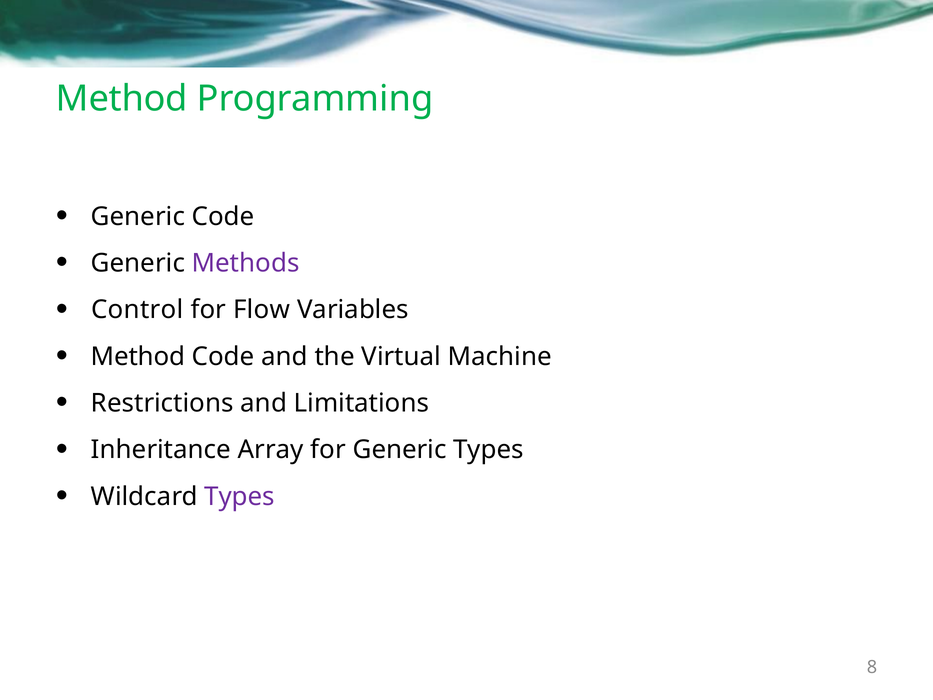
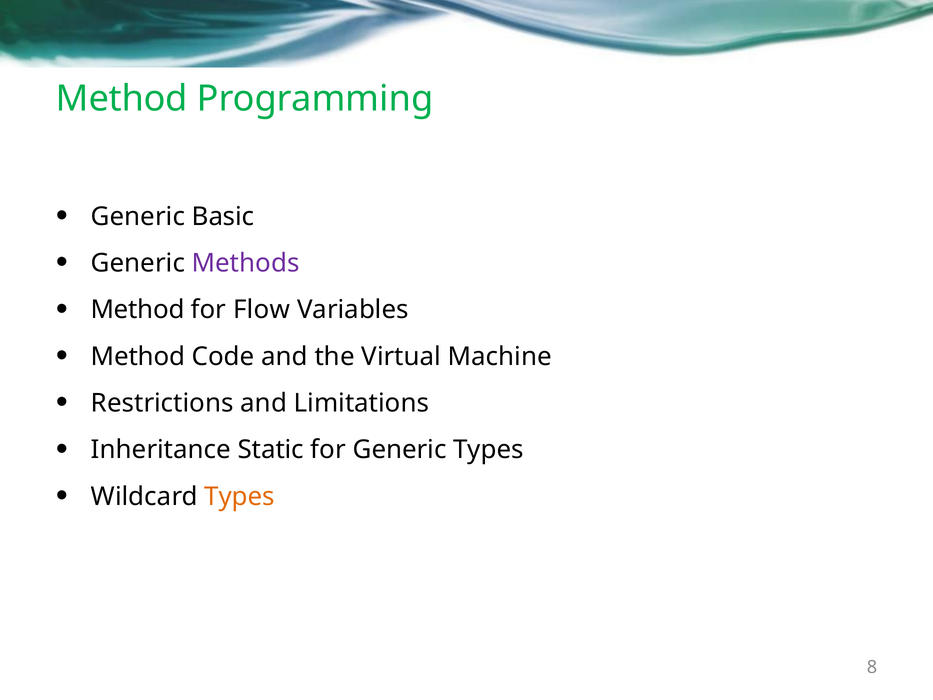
Generic Code: Code -> Basic (223, 216)
Control: Control -> Method (138, 310)
Array: Array -> Static (271, 450)
Types colour: purple -> orange (240, 496)
